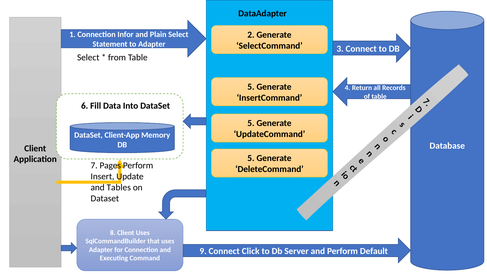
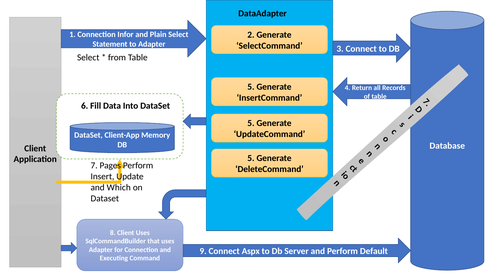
Tables: Tables -> Which (119, 187)
Click: Click -> Aspx (251, 251)
